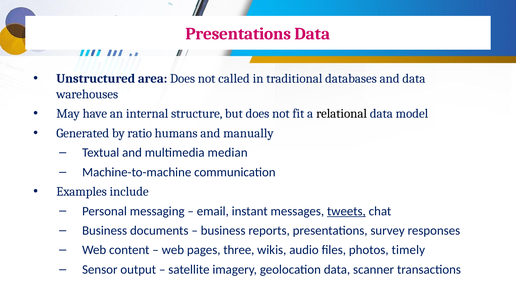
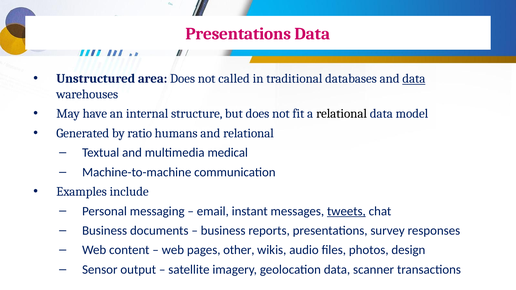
data underline: none -> present (414, 79)
and manually: manually -> relational (248, 133)
median: median -> medical (228, 153)
three: three -> other (239, 250)
timely: timely -> design (408, 250)
